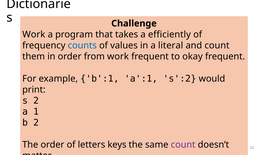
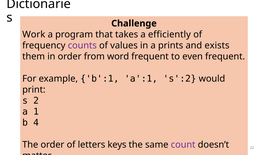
counts colour: blue -> purple (82, 45)
literal: literal -> prints (171, 45)
and count: count -> exists (217, 45)
from work: work -> word (118, 56)
okay: okay -> even (193, 56)
b 2: 2 -> 4 (36, 122)
